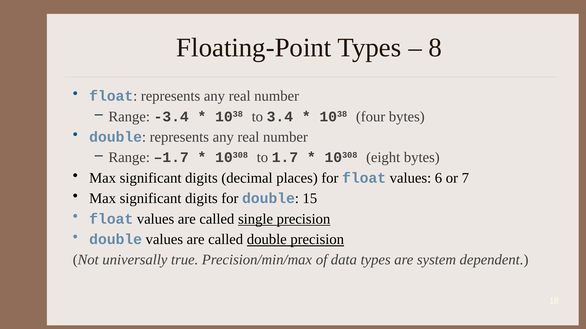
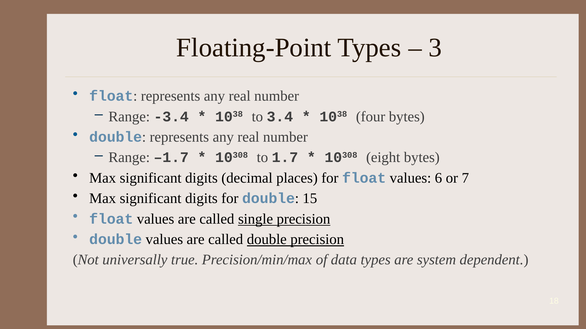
8: 8 -> 3 (435, 48)
